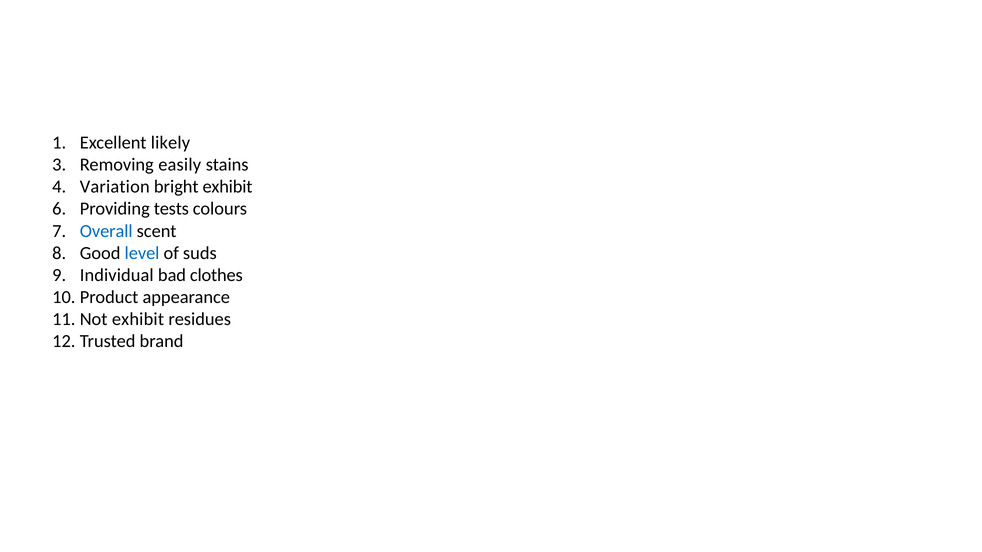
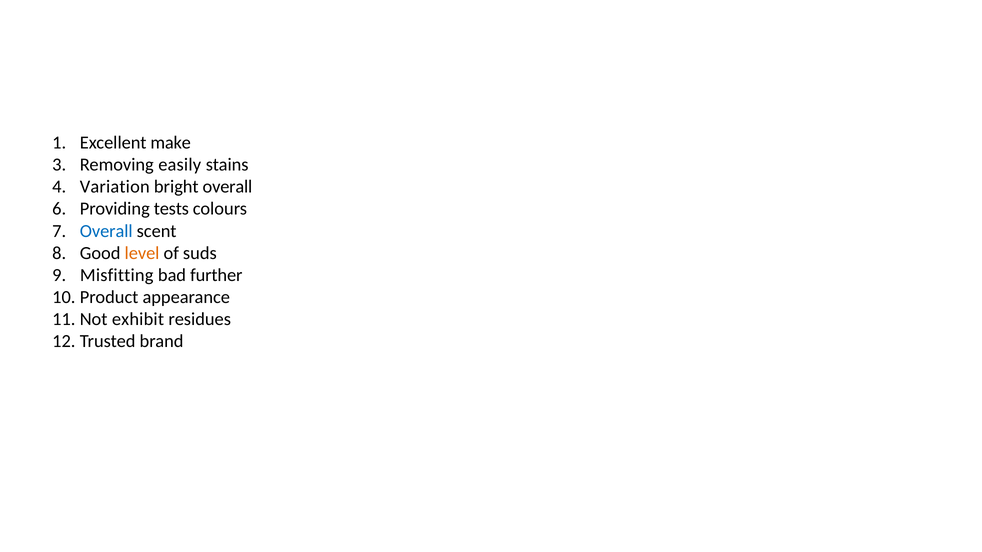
likely: likely -> make (171, 143)
bright exhibit: exhibit -> overall (227, 187)
level colour: blue -> orange (142, 253)
Individual: Individual -> Misfitting (117, 275)
clothes: clothes -> further (216, 275)
